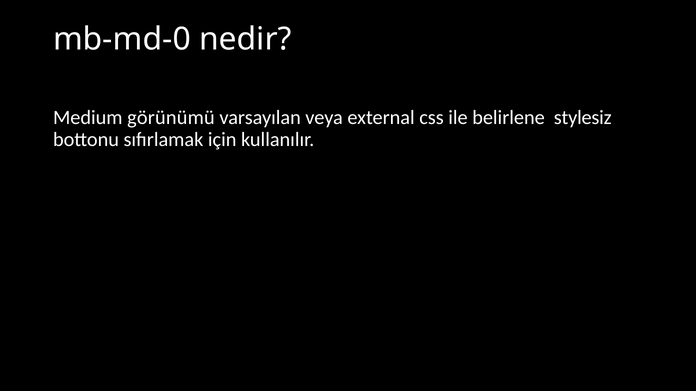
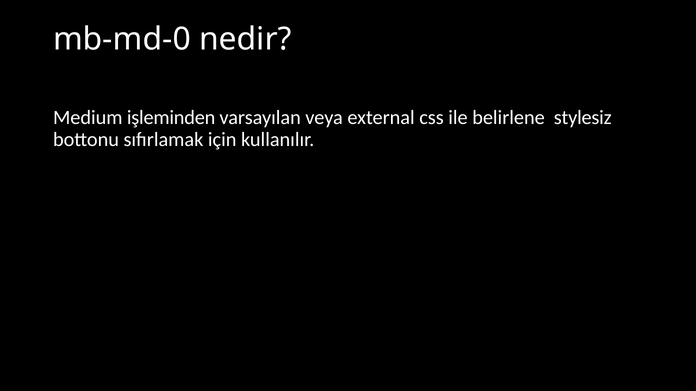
görünümü: görünümü -> işleminden (171, 118)
